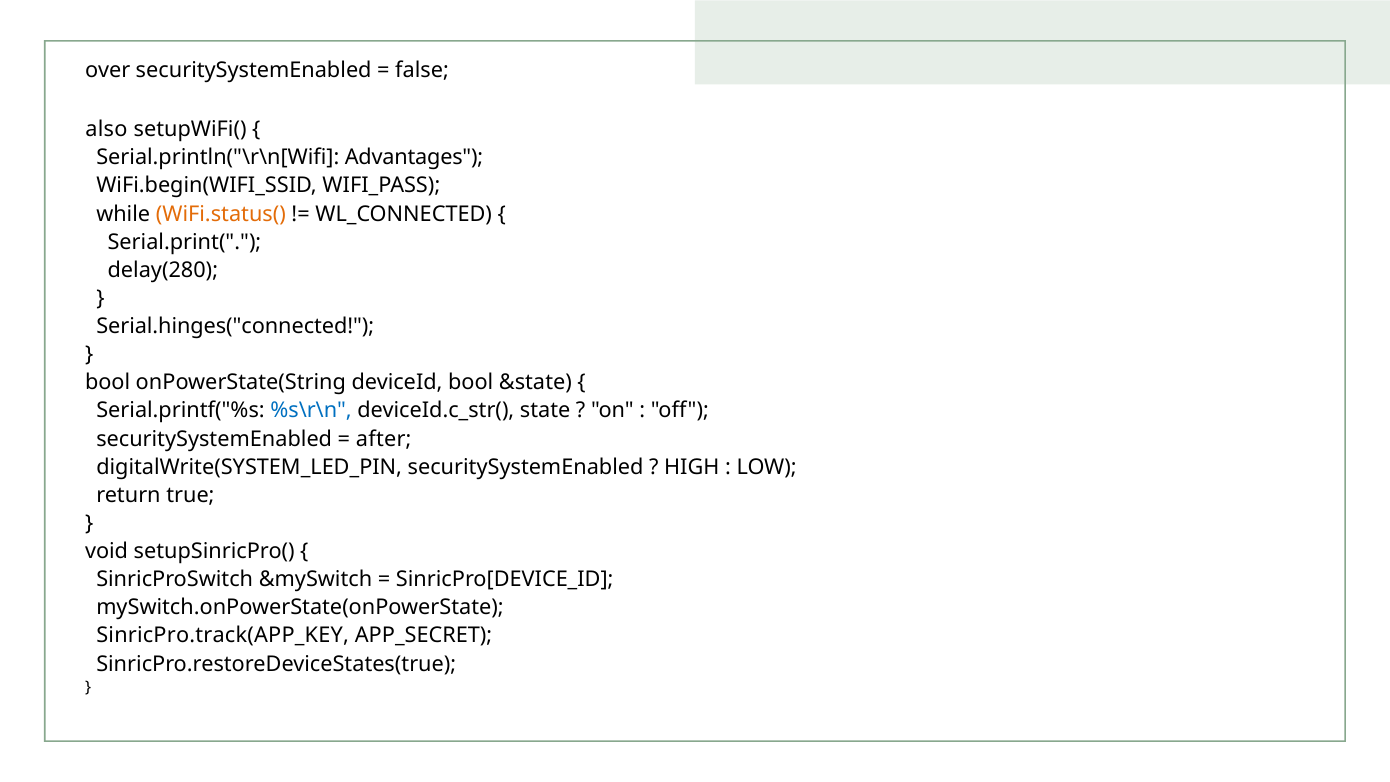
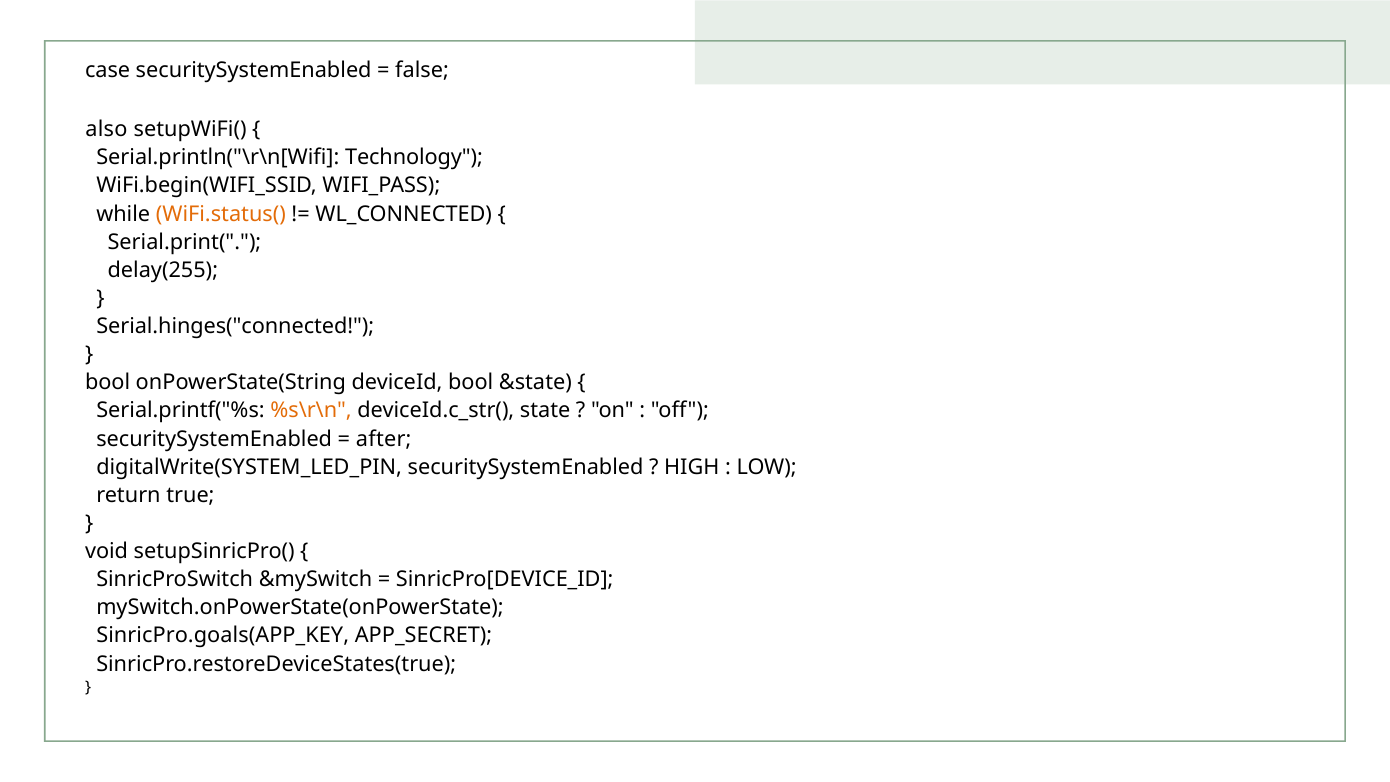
over: over -> case (108, 70)
Advantages: Advantages -> Technology (414, 158)
delay(280: delay(280 -> delay(255 (163, 270)
%s\r\n colour: blue -> orange (311, 411)
SinricPro.track(APP_KEY: SinricPro.track(APP_KEY -> SinricPro.goals(APP_KEY (223, 636)
